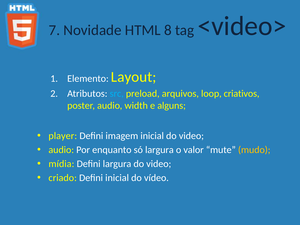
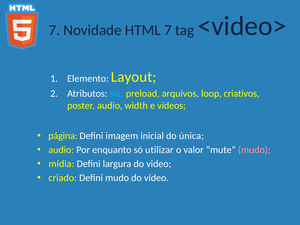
HTML 8: 8 -> 7 (168, 30)
alguns: alguns -> vídeos (172, 105)
player: player -> página (63, 136)
inicial do video: video -> única (191, 136)
só largura: largura -> utilizar (159, 150)
mudo colour: yellow -> pink (254, 150)
Defini inicial: inicial -> mudo (117, 178)
